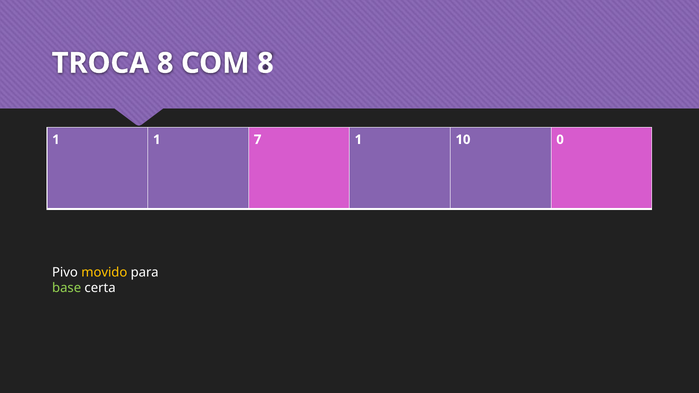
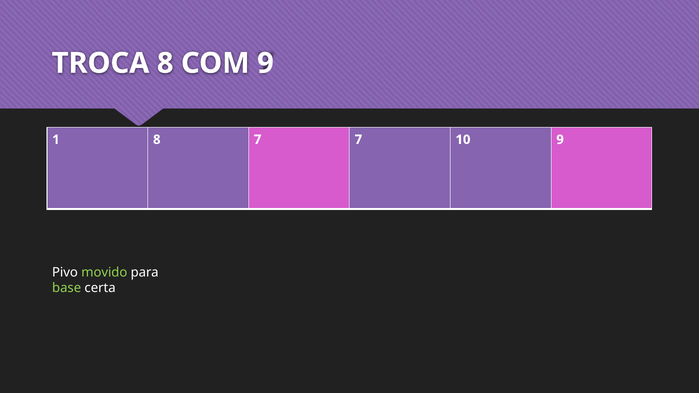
COM 8: 8 -> 9 (265, 63)
1 1: 1 -> 8 (157, 140)
7 1: 1 -> 7 (358, 140)
10 0: 0 -> 9 (560, 140)
movido colour: yellow -> light green (104, 272)
